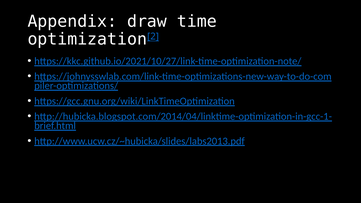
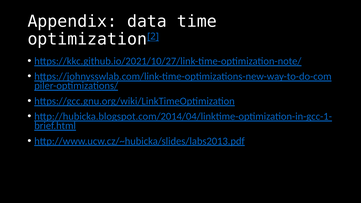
draw: draw -> data (147, 21)
